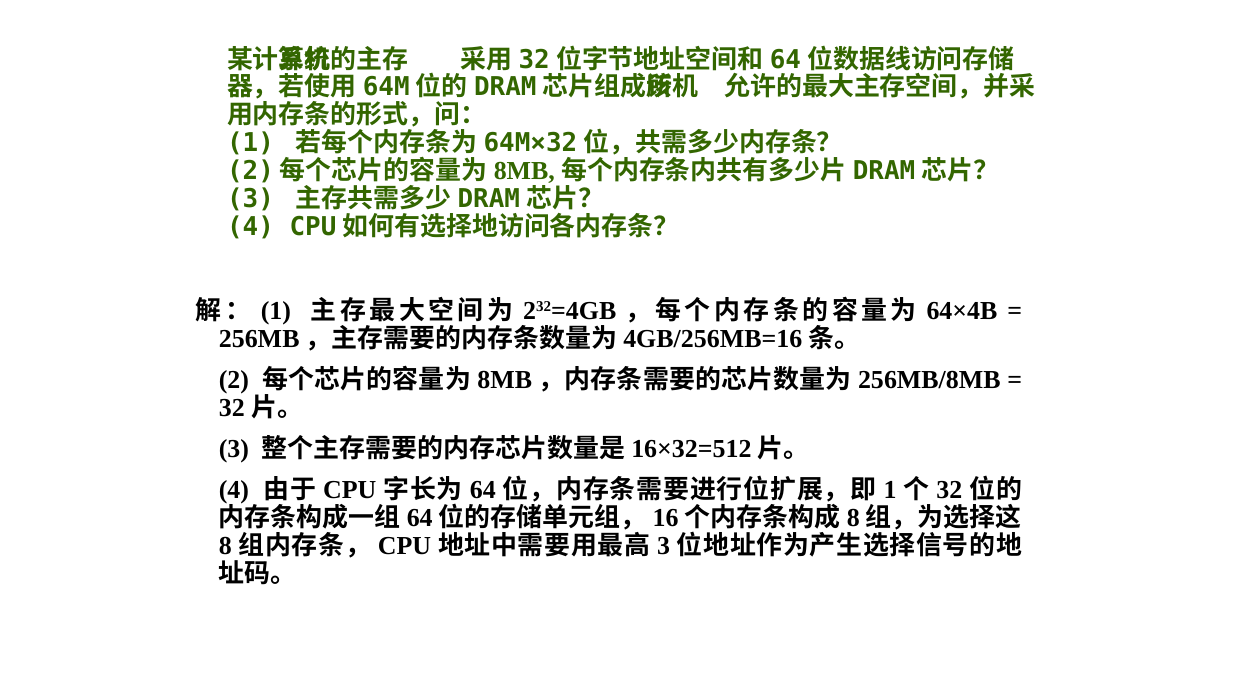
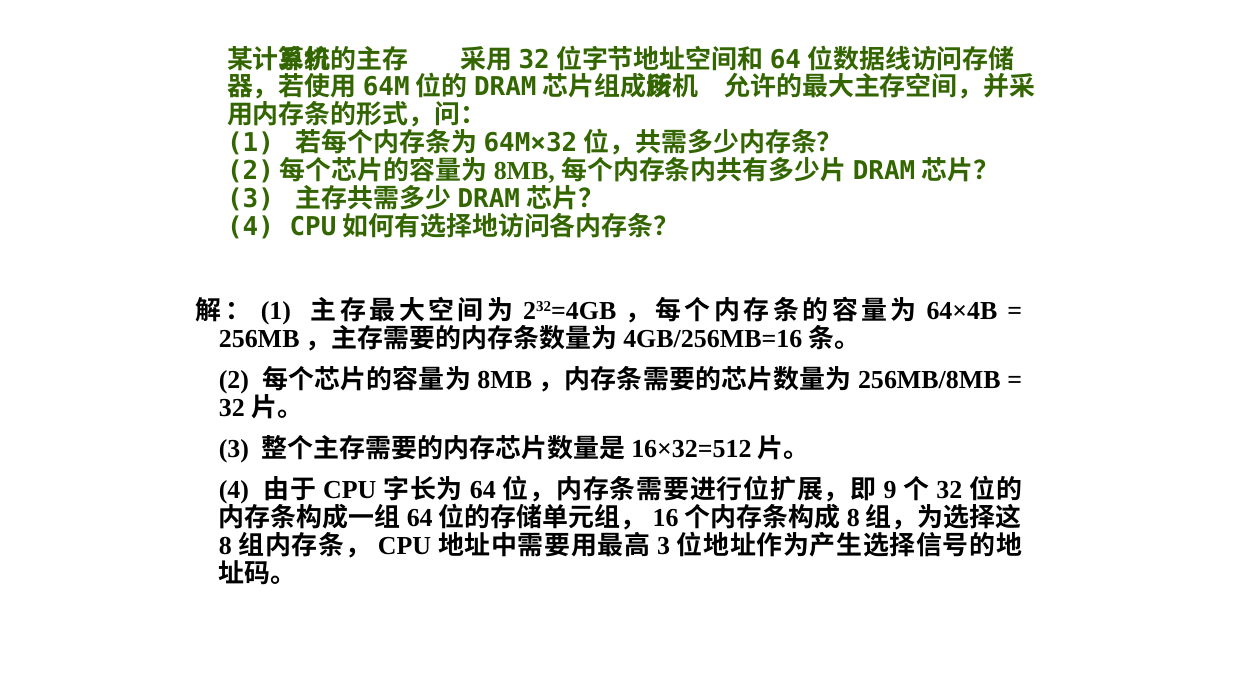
1: 1 -> 9 (890, 490)
